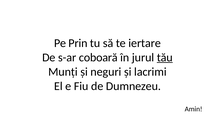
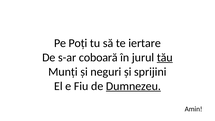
Prin: Prin -> Poți (78, 43)
lacrimi: lacrimi -> sprijini (150, 72)
Dumnezeu underline: none -> present (133, 86)
